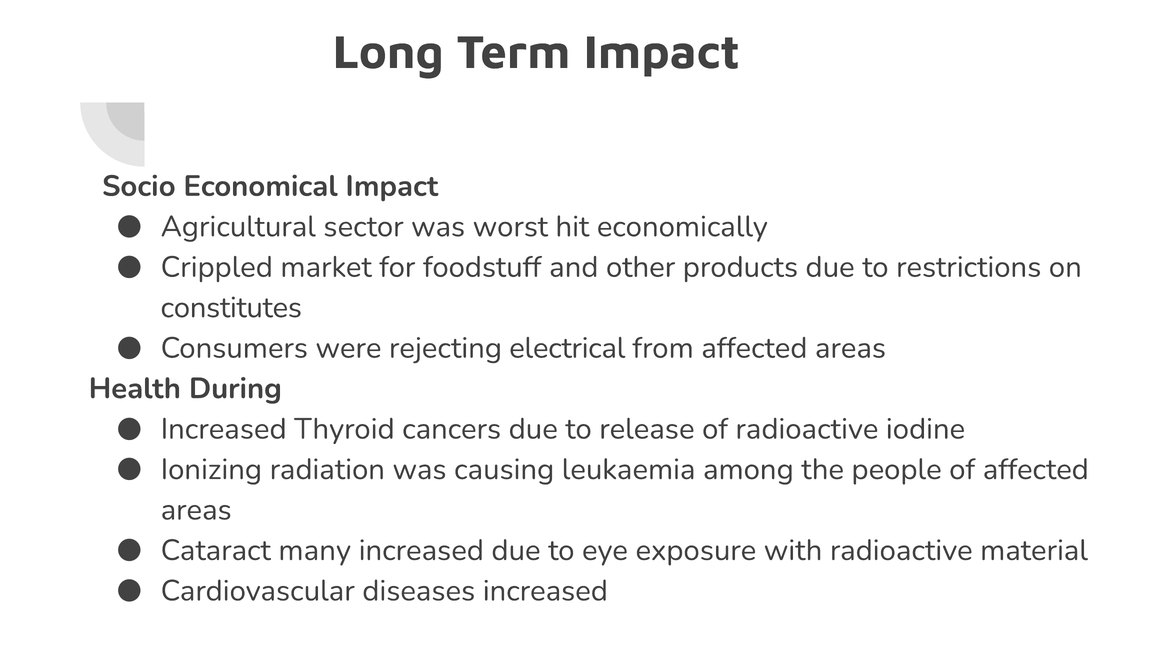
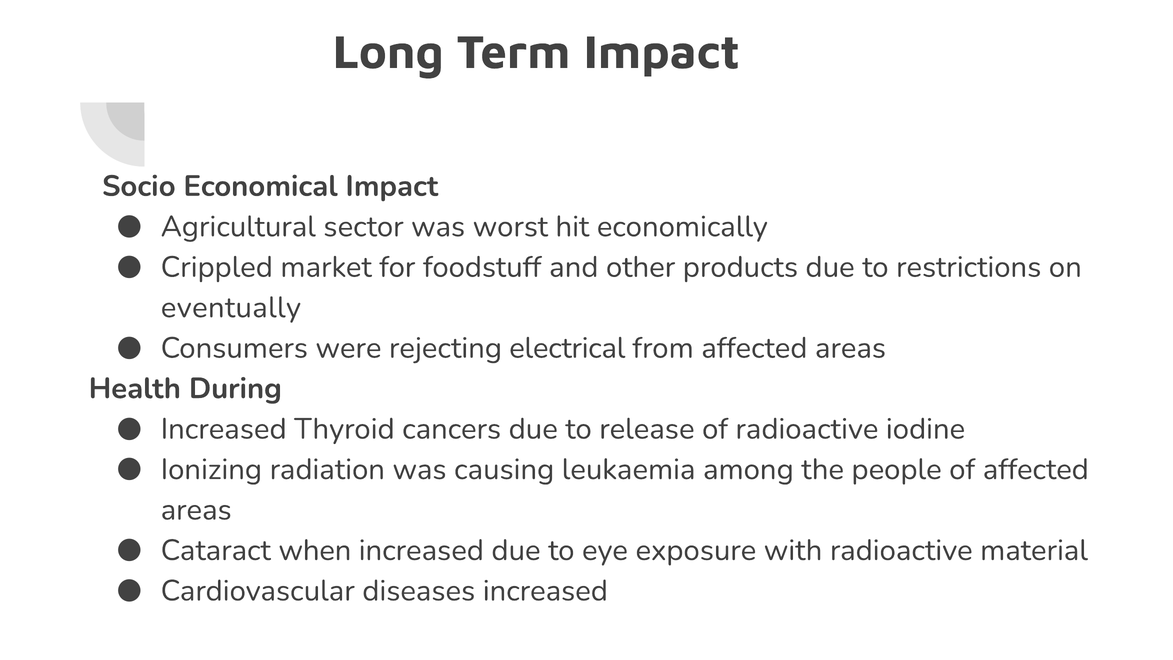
constitutes: constitutes -> eventually (231, 307)
many: many -> when (315, 550)
